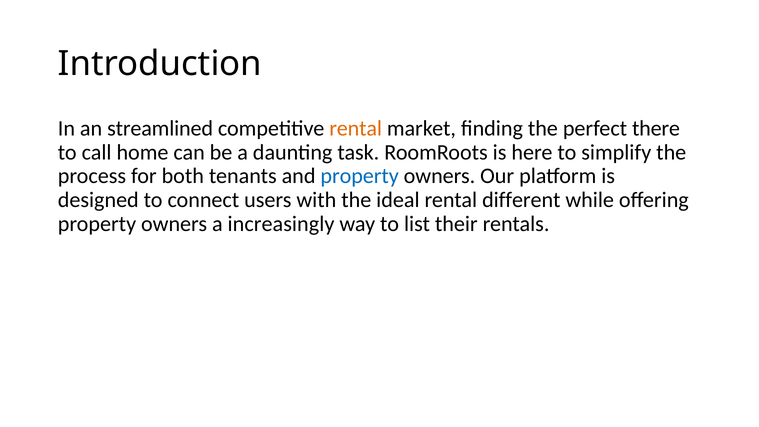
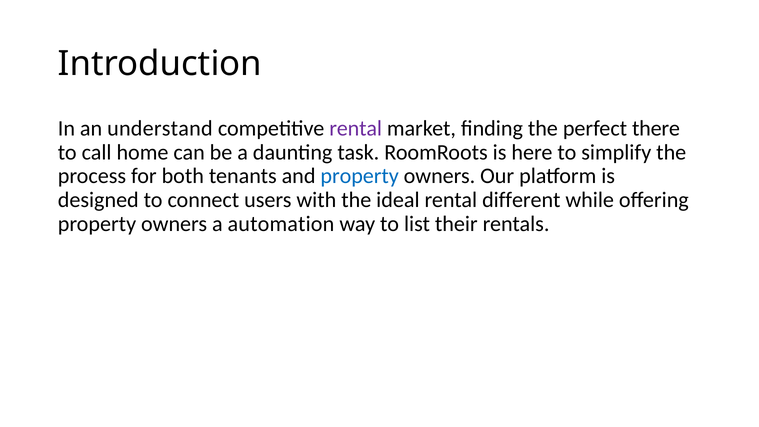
streamlined: streamlined -> understand (160, 128)
rental colour: orange -> purple (356, 128)
increasingly: increasingly -> automation (281, 224)
